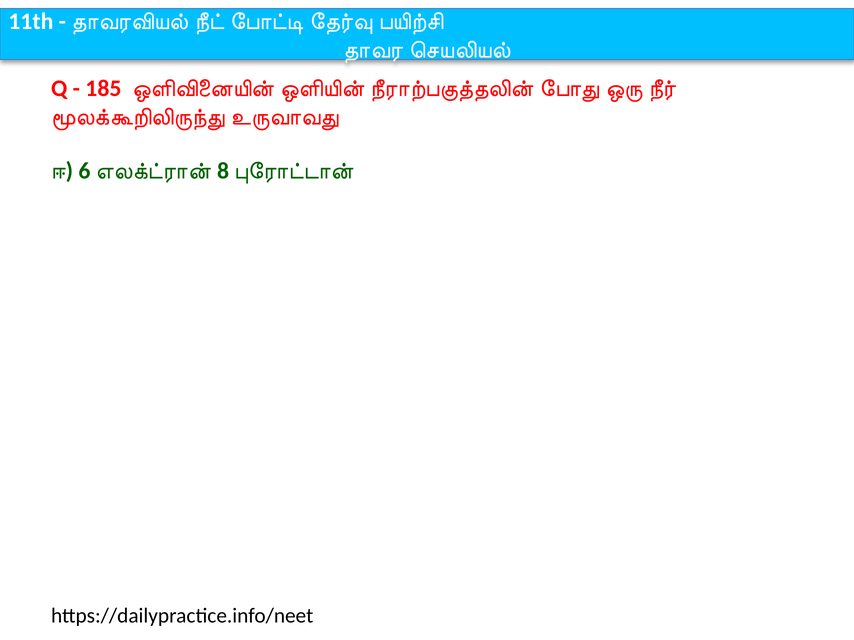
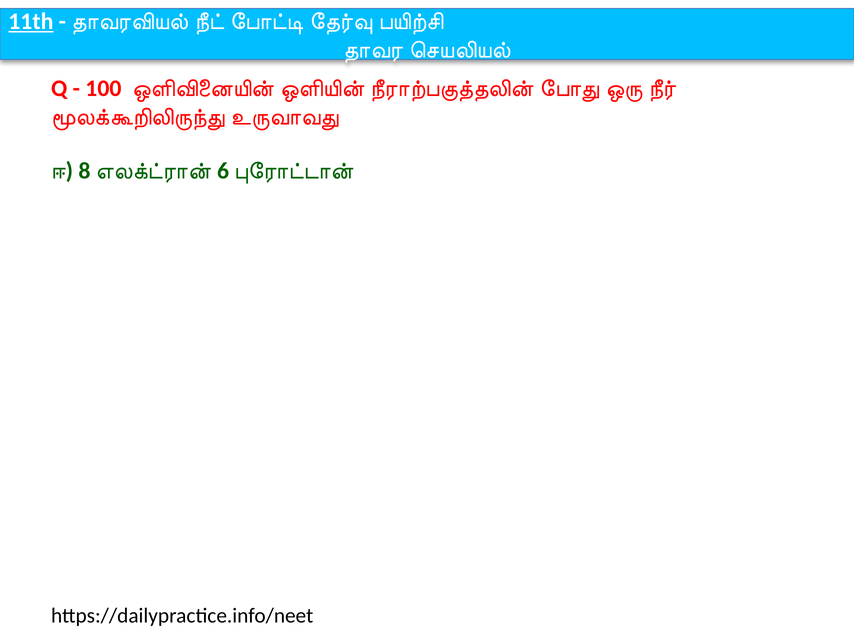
11th underline: none -> present (31, 22)
185: 185 -> 100 (103, 88)
6: 6 -> 8 (84, 171)
8: 8 -> 6 (223, 171)
